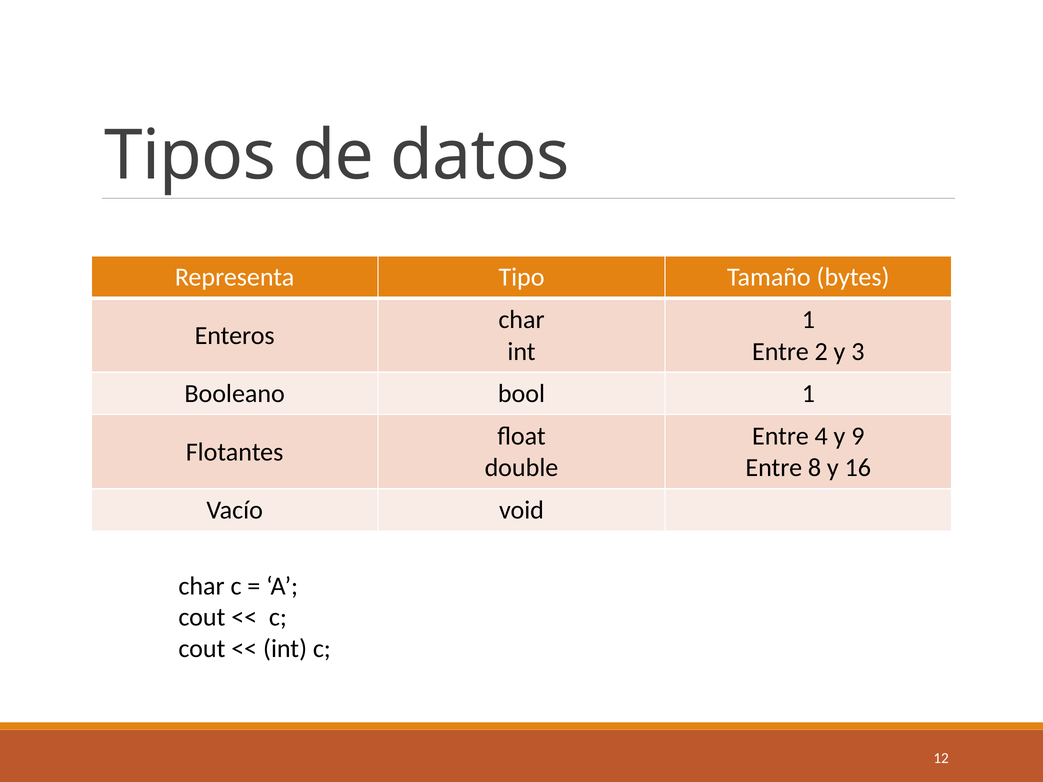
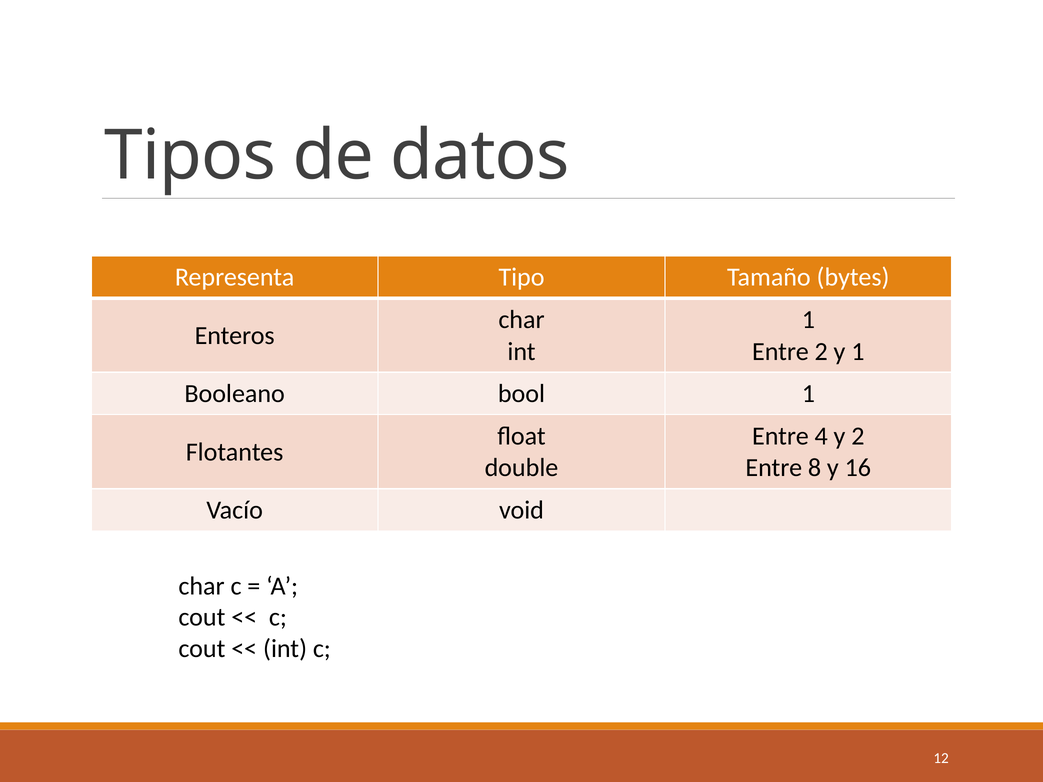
y 3: 3 -> 1 (858, 352)
y 9: 9 -> 2 (858, 436)
